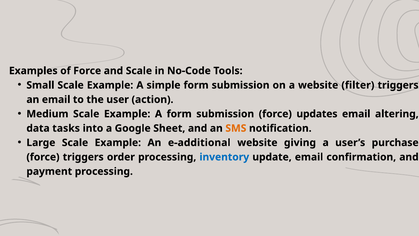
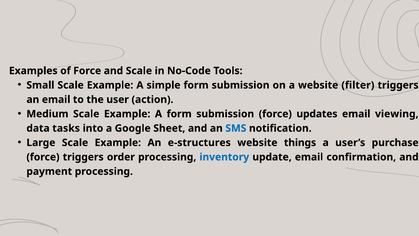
altering: altering -> viewing (397, 114)
SMS colour: orange -> blue (236, 128)
e-additional: e-additional -> e-structures (199, 142)
giving: giving -> things (300, 142)
